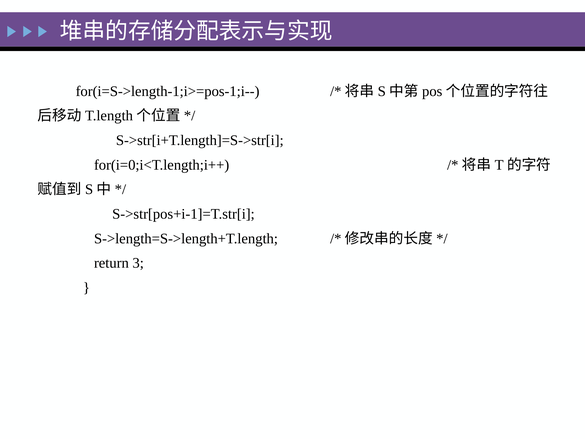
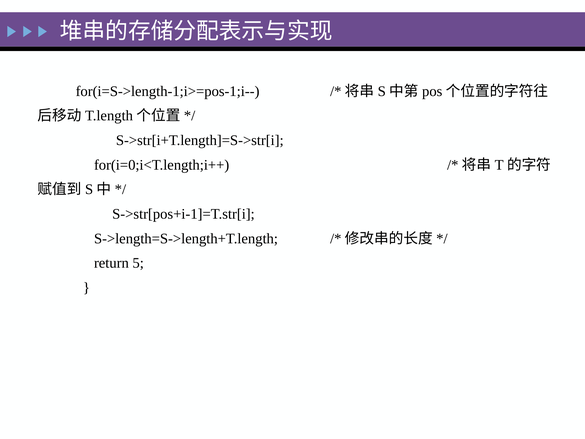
3: 3 -> 5 (138, 263)
